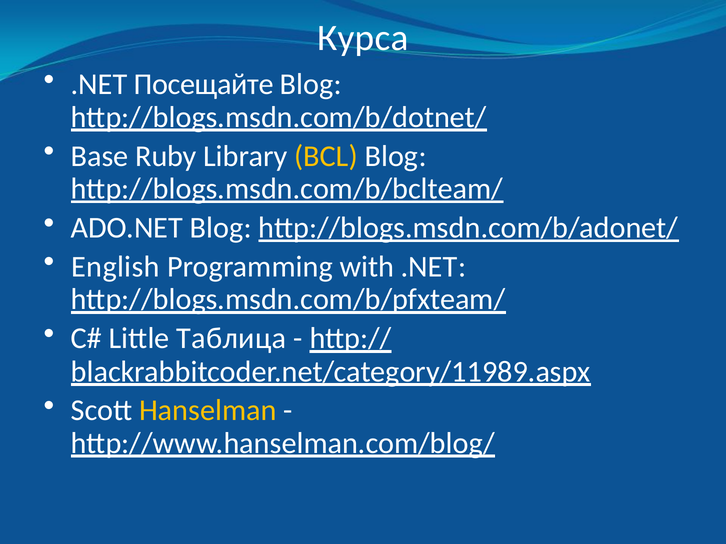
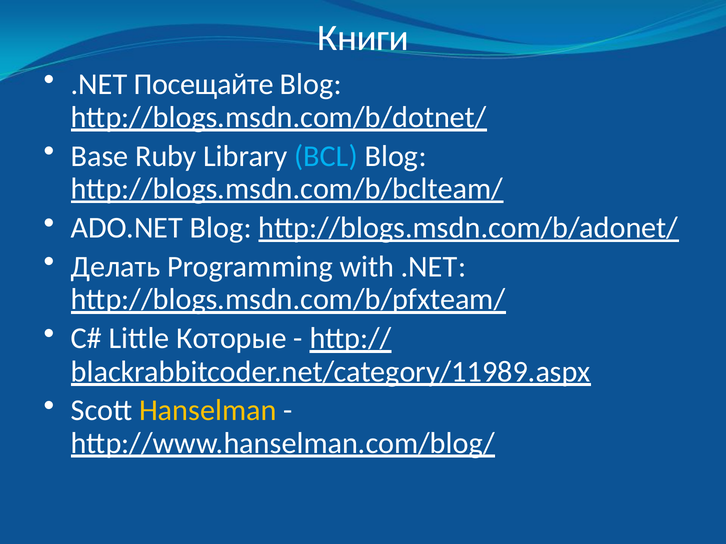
Курса: Курса -> Книги (363, 38)
BCL colour: yellow -> light blue (326, 156)
English: English -> Делать (116, 267)
Таблица: Таблица -> Которые (232, 339)
